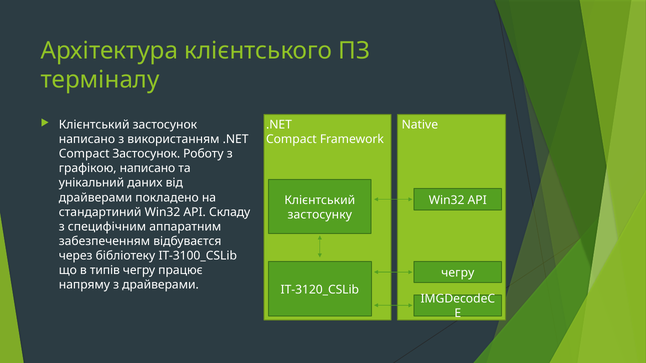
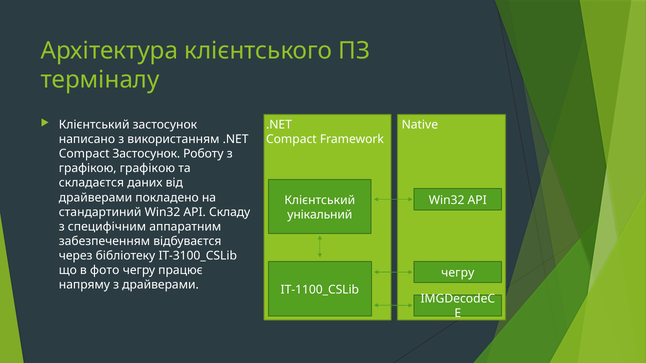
графікою написано: написано -> графікою (147, 169)
унікальний: унікальний -> складаєтся (91, 183)
застосунку: застосунку -> унікальний (320, 215)
типів: типів -> фото (105, 270)
IT-3120_CSLib: IT-3120_CSLib -> IT-1100_CSLib (320, 290)
